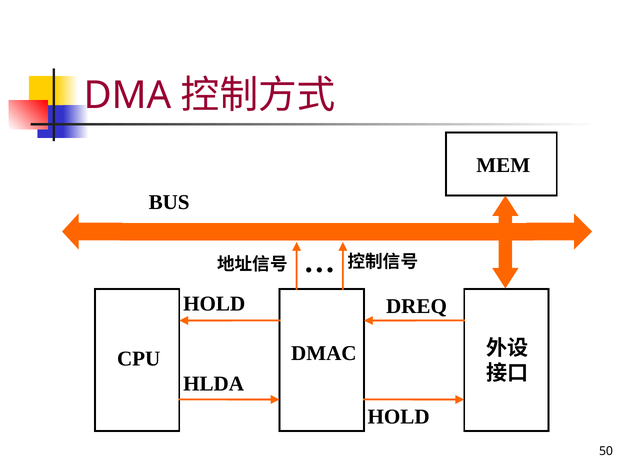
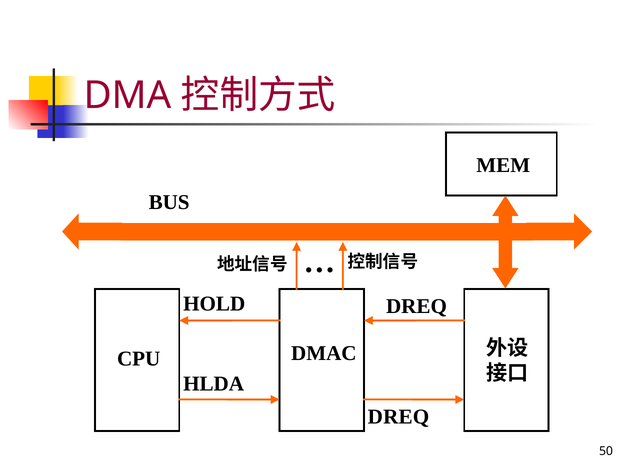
HOLD: HOLD -> DREQ (398, 417)
